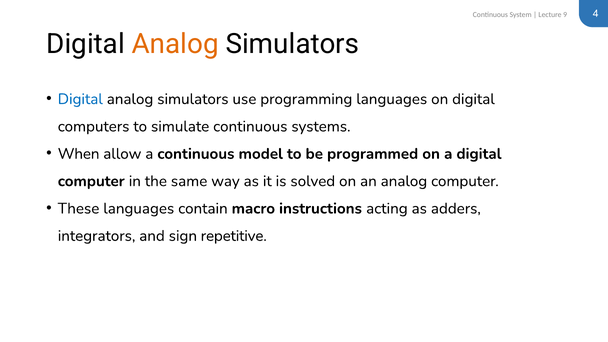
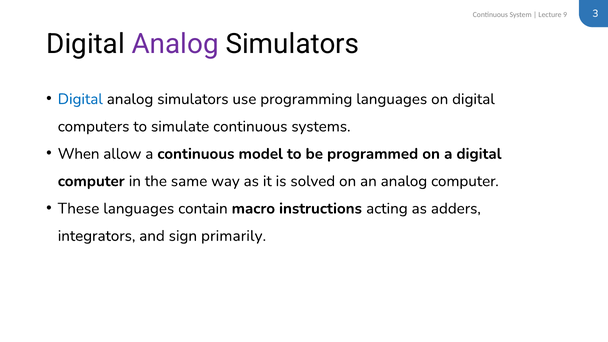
4: 4 -> 3 (595, 13)
Analog colour: orange -> purple (175, 44)
repetitive: repetitive -> primarily (234, 236)
